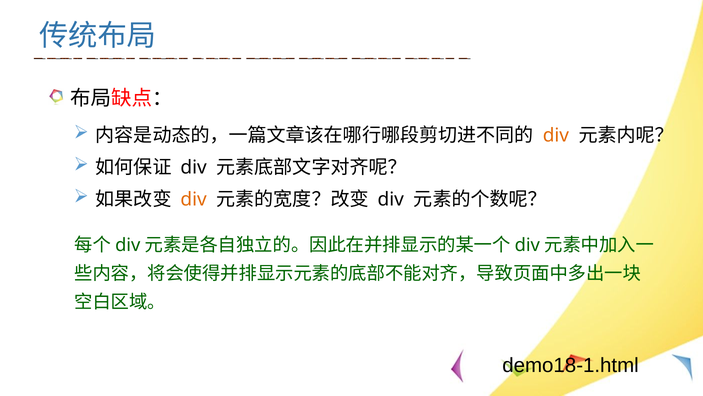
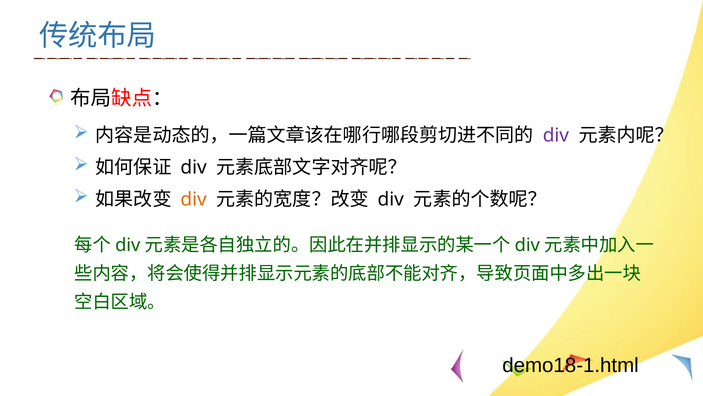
div colour: orange -> purple (556, 135)
